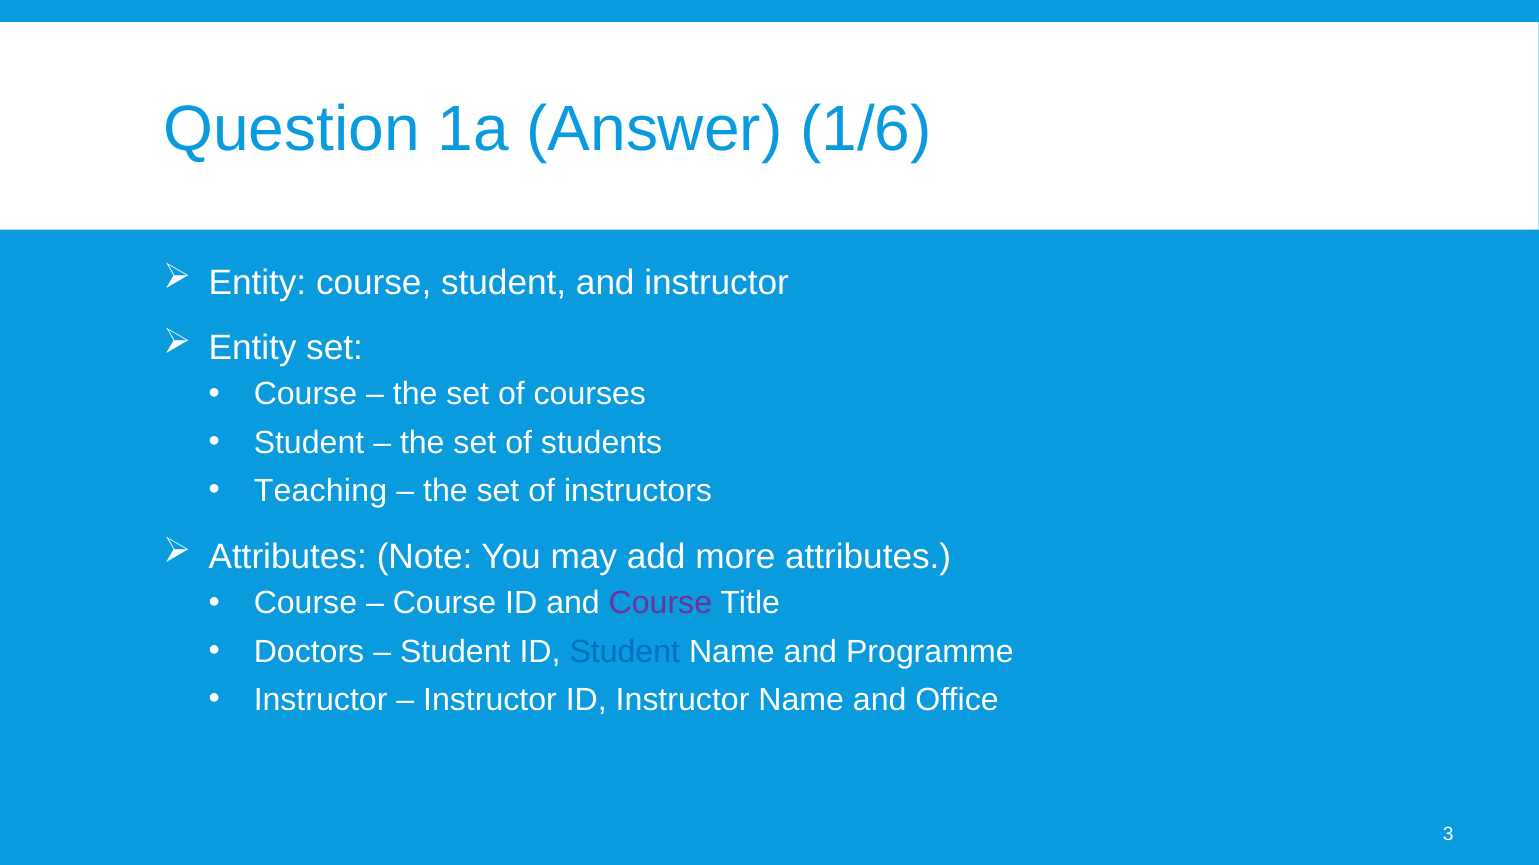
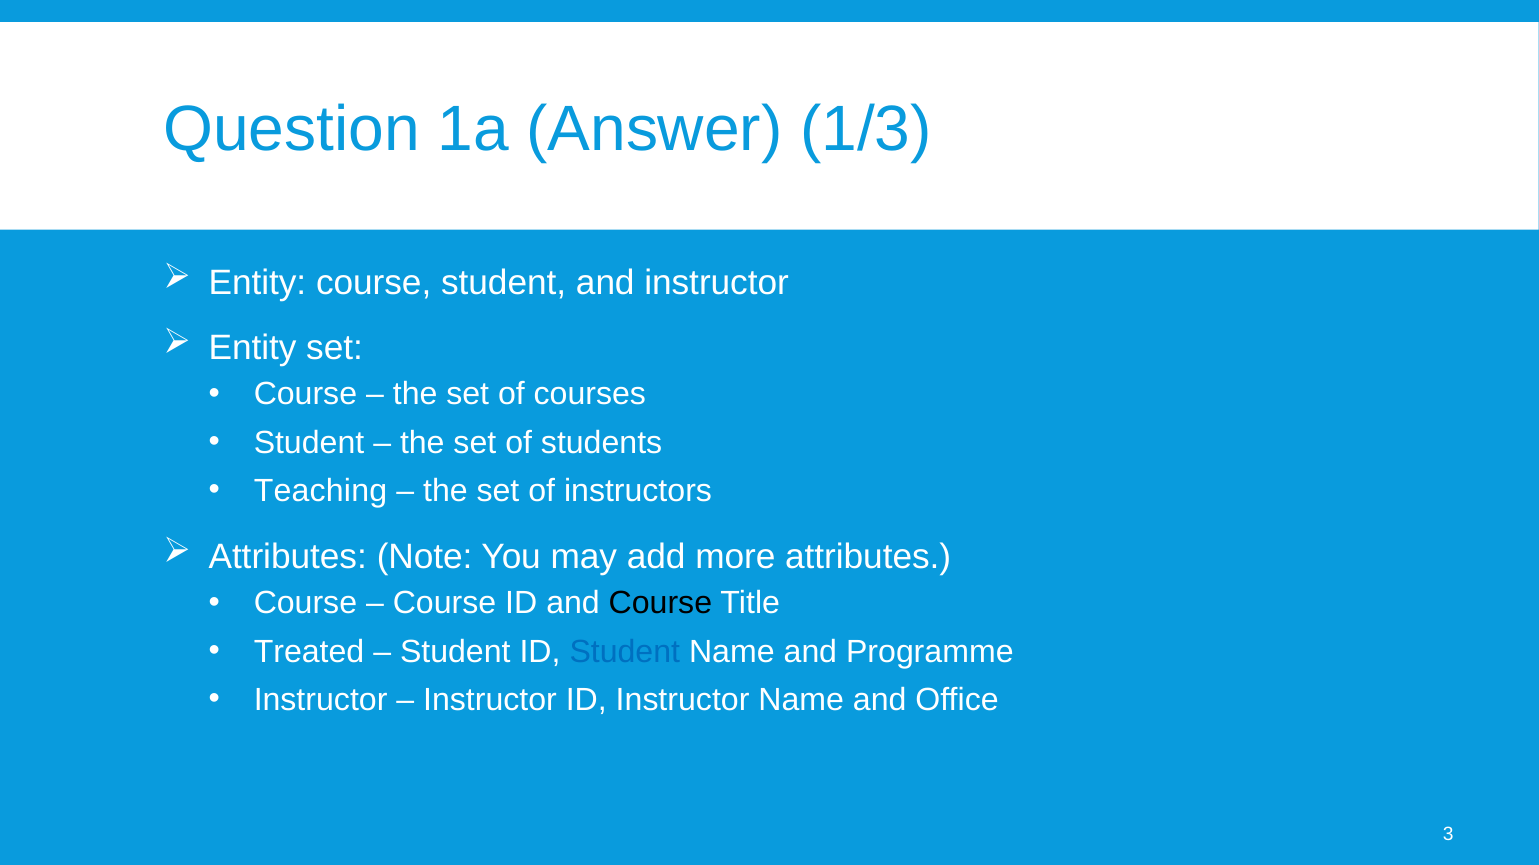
1/6: 1/6 -> 1/3 (866, 129)
Course colour: purple -> black (660, 604)
Doctors: Doctors -> Treated (309, 652)
